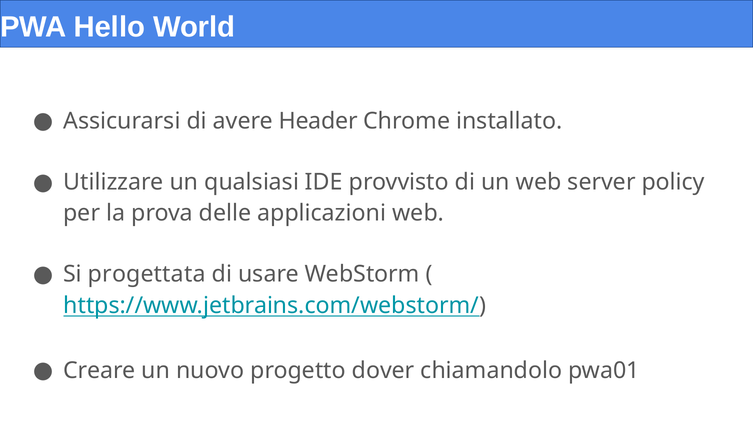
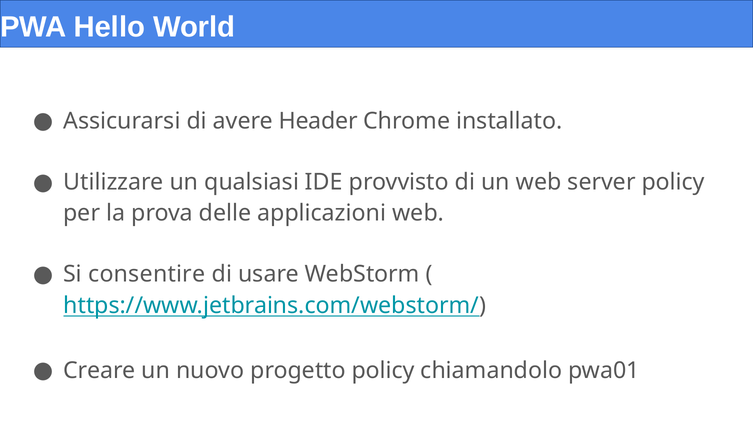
progettata: progettata -> consentire (147, 274)
progetto dover: dover -> policy (383, 370)
